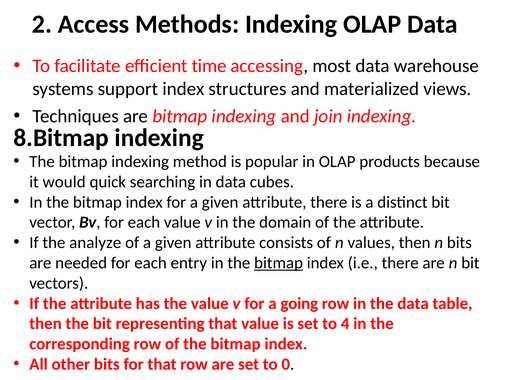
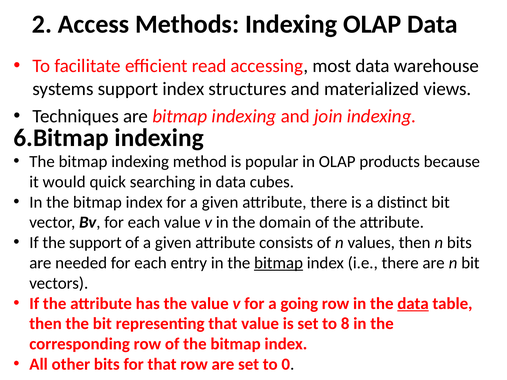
time: time -> read (209, 66)
8.Bitmap: 8.Bitmap -> 6.Bitmap (61, 138)
the analyze: analyze -> support (95, 243)
data underline: none -> present (413, 304)
4: 4 -> 8 (345, 324)
